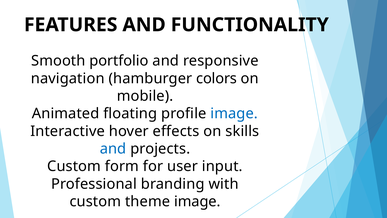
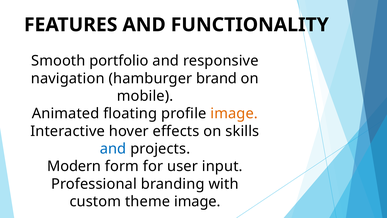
colors: colors -> brand (217, 78)
image colour: blue -> orange (234, 113)
Custom: Custom -> Modern (74, 166)
